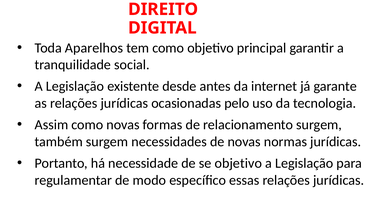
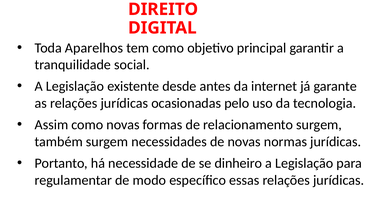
se objetivo: objetivo -> dinheiro (238, 163)
